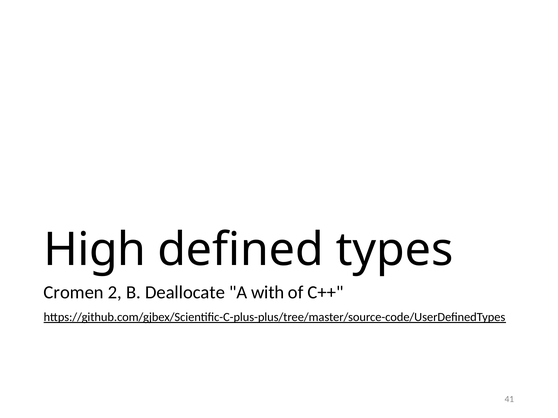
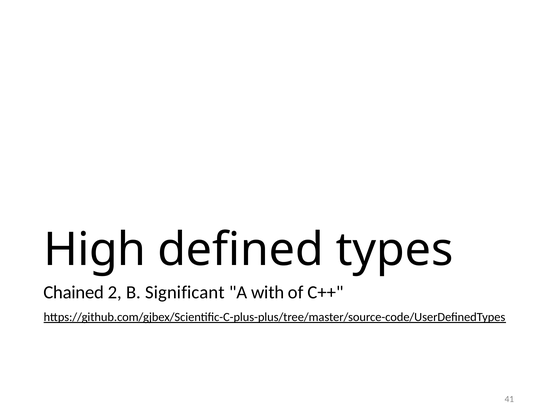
Cromen: Cromen -> Chained (74, 293)
Deallocate: Deallocate -> Significant (185, 293)
